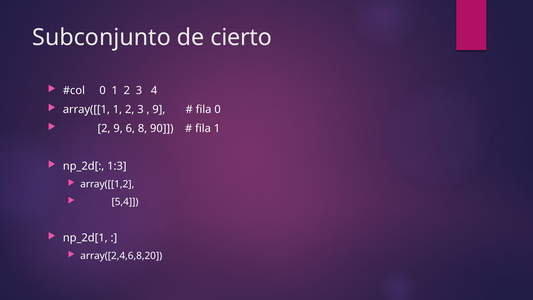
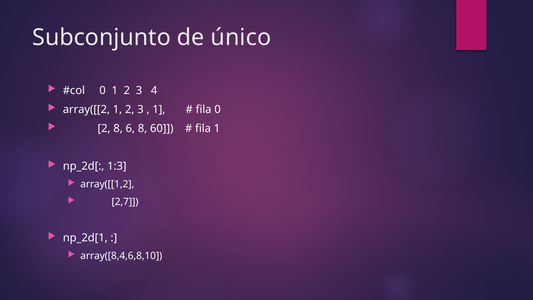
cierto: cierto -> único (241, 37)
array([[1: array([[1 -> array([[2 (86, 109)
9: 9 -> 1 (159, 109)
2 9: 9 -> 8 (118, 128)
90: 90 -> 60 (162, 128)
5,4: 5,4 -> 2,7 (125, 202)
array([2,4,6,8,20: array([2,4,6,8,20 -> array([8,4,6,8,10 (121, 256)
